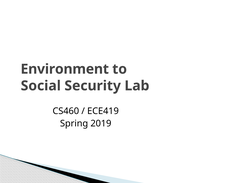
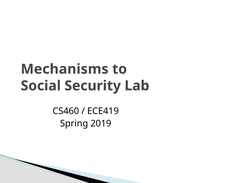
Environment: Environment -> Mechanisms (65, 69)
